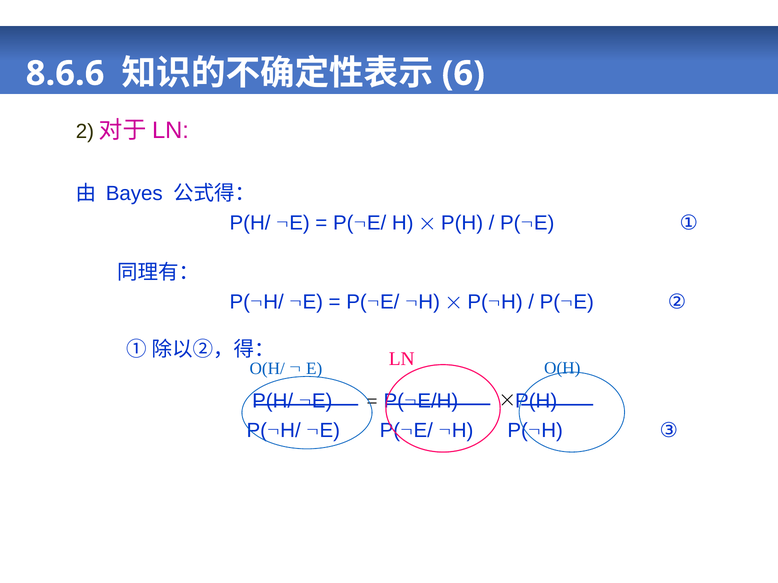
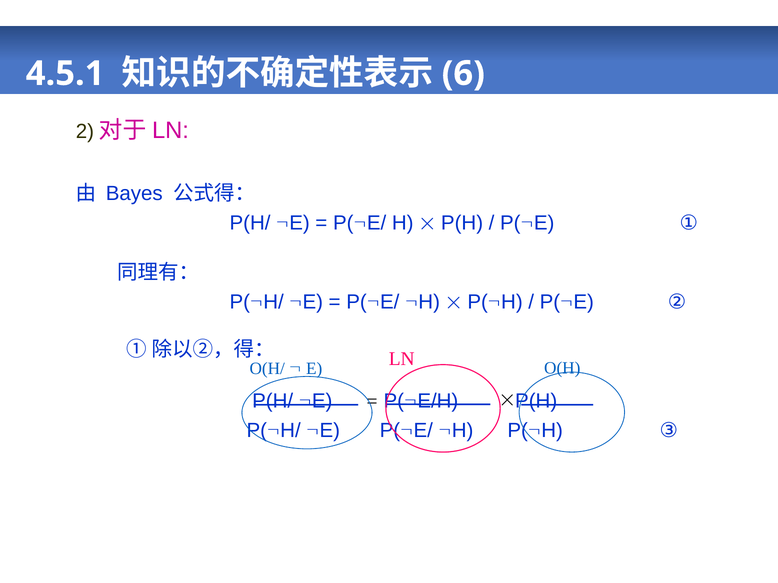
8.6.6: 8.6.6 -> 4.5.1 (65, 74)
